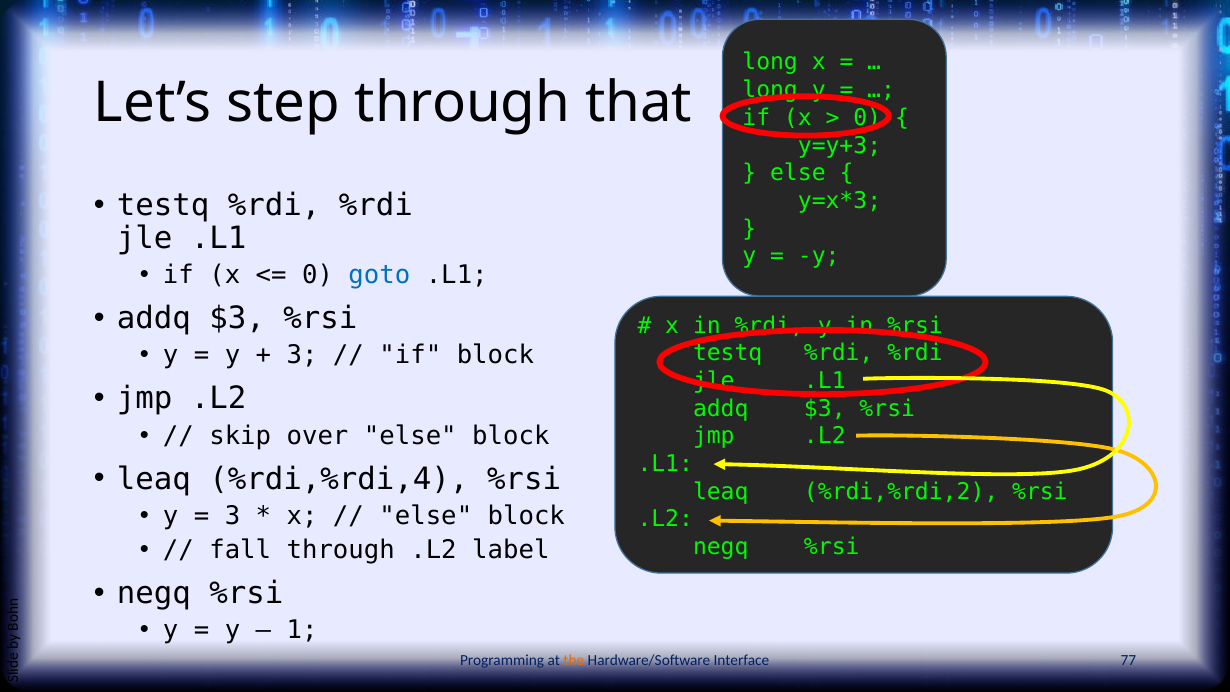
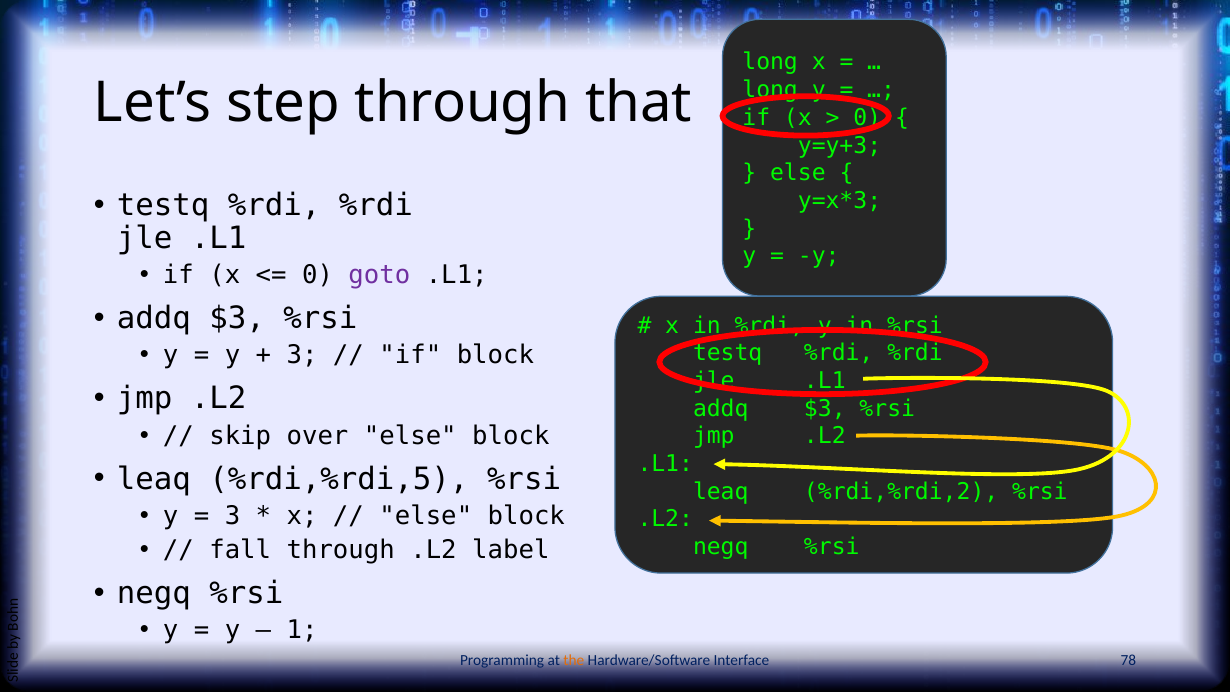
goto colour: blue -> purple (379, 275)
%rdi,%rdi,4: %rdi,%rdi,4 -> %rdi,%rdi,5 (339, 479)
77: 77 -> 78 (1128, 661)
